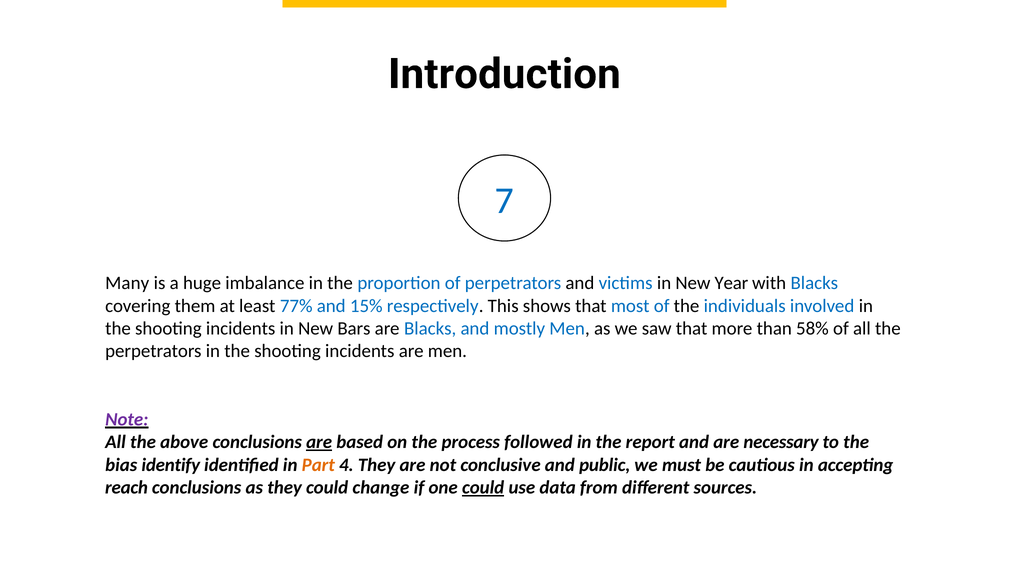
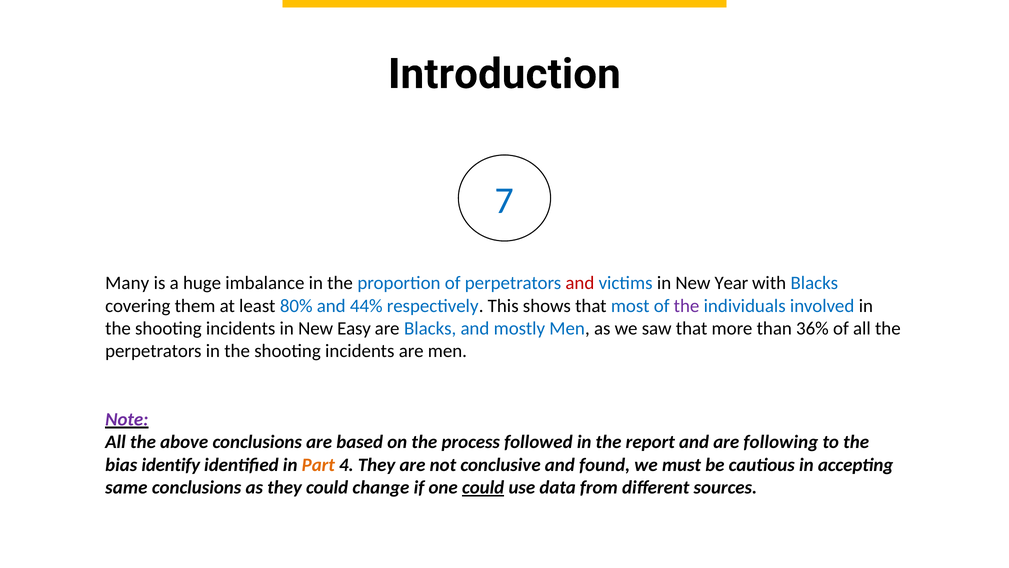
and colour: black -> red (580, 283)
77%: 77% -> 80% (296, 306)
15%: 15% -> 44% (366, 306)
the colour: black -> purple (687, 306)
Bars: Bars -> Easy (354, 328)
58%: 58% -> 36% (812, 328)
are underline: present -> none (319, 442)
necessary: necessary -> following (781, 442)
public: public -> found (605, 464)
reach: reach -> same (126, 487)
